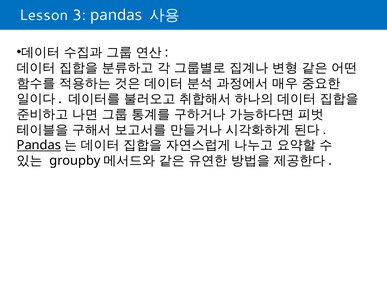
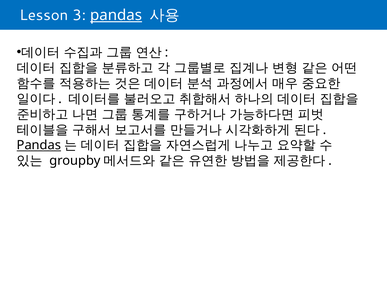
pandas underline: none -> present (116, 15)
